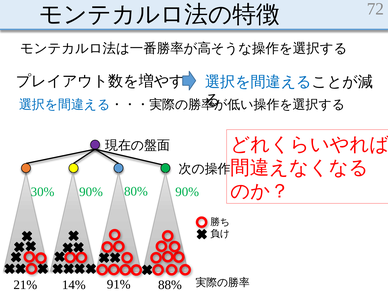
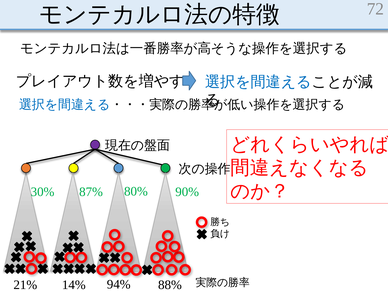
30% 90%: 90% -> 87% (91, 192)
91%: 91% -> 94% (119, 284)
